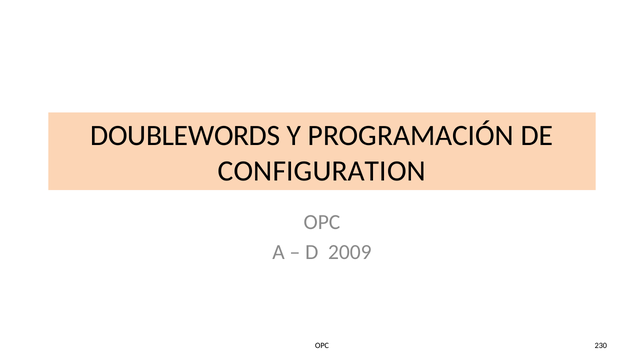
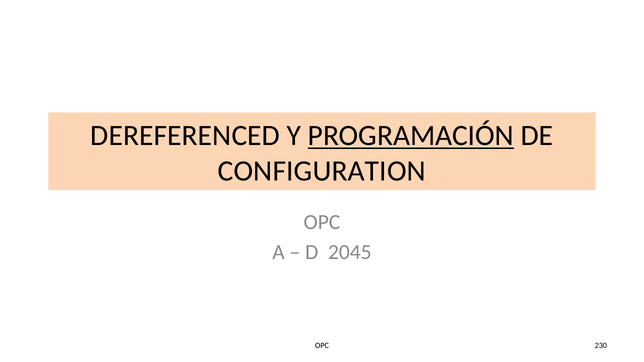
DOUBLEWORDS: DOUBLEWORDS -> DEREFERENCED (185, 136)
PROGRAMACIÓN underline: none -> present (411, 136)
2009: 2009 -> 2045 (350, 252)
